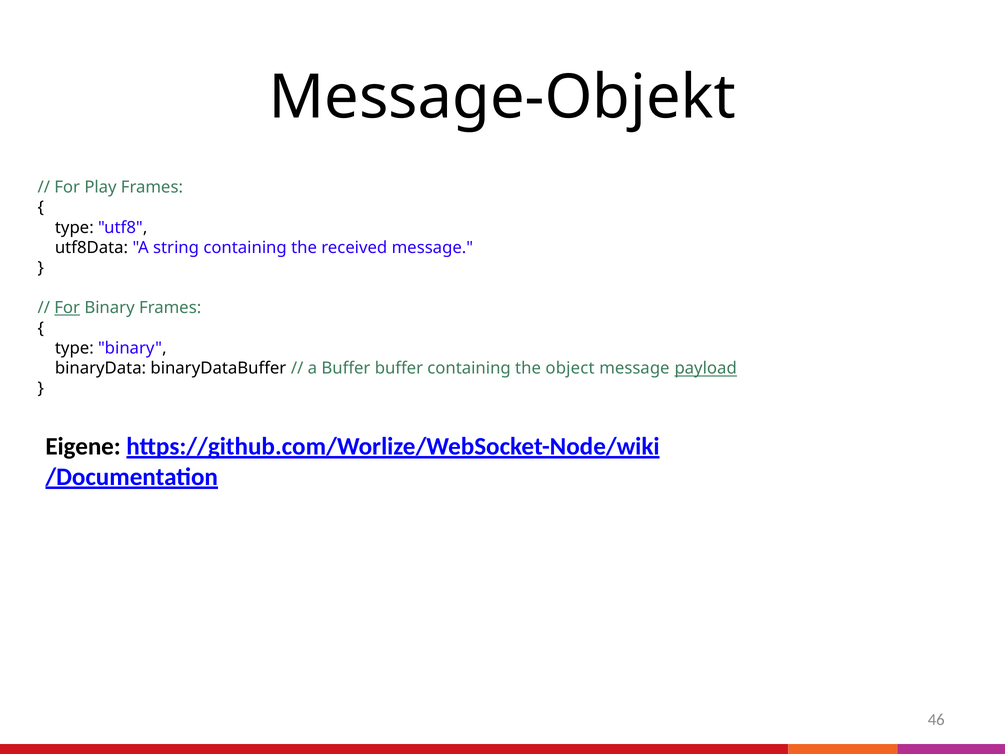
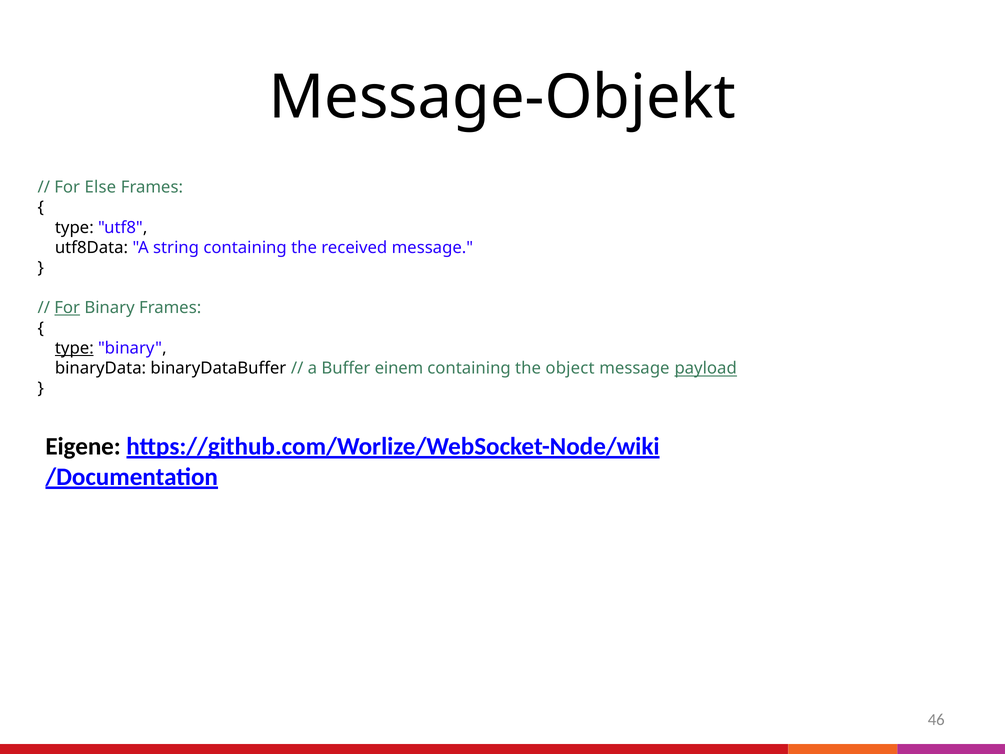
Play: Play -> Else (100, 187)
type underline: none -> present (74, 348)
Buffer buffer: buffer -> einem (399, 368)
